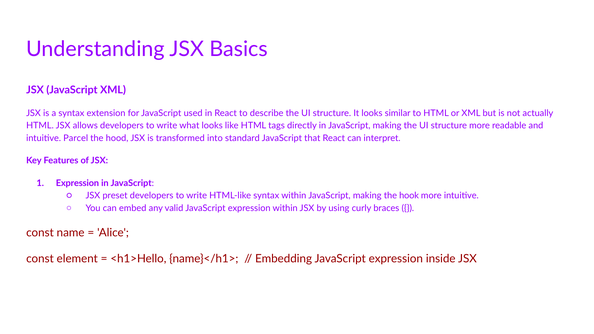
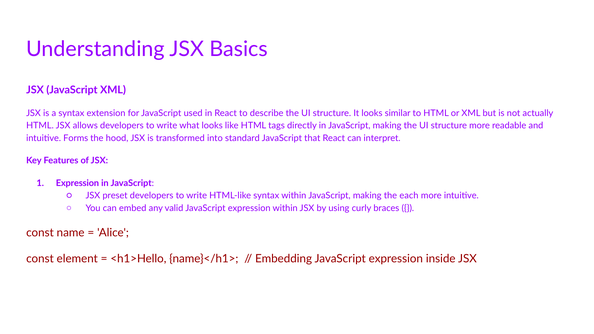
Parcel: Parcel -> Forms (76, 138)
hook: hook -> each (409, 196)
